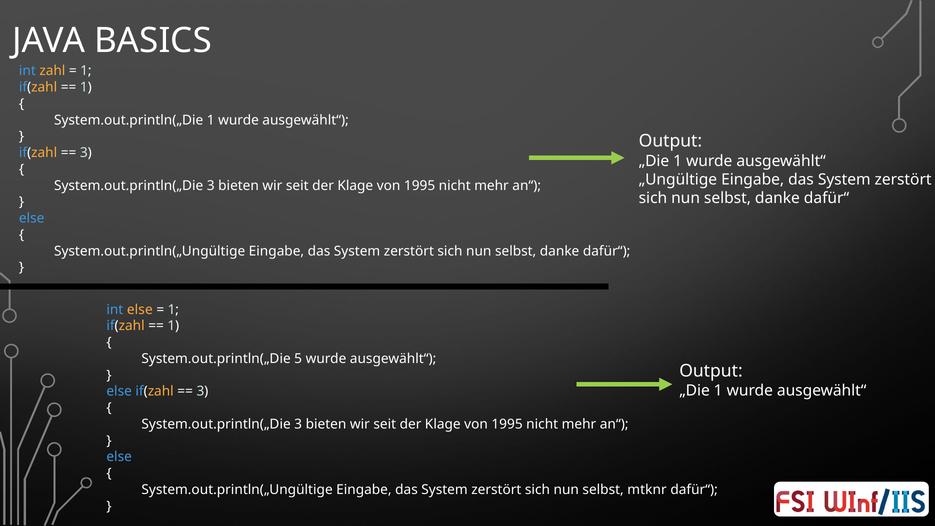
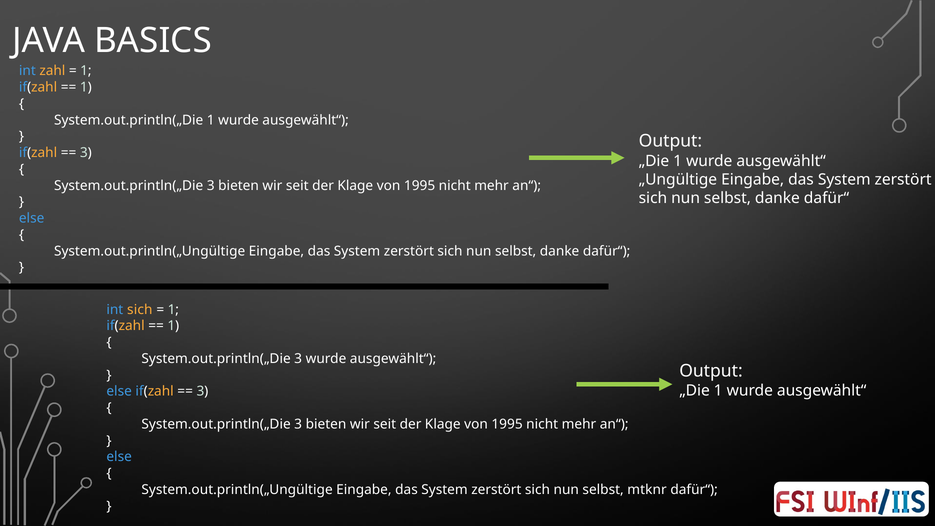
int else: else -> sich (140, 310)
5: 5 -> 3 (298, 359)
